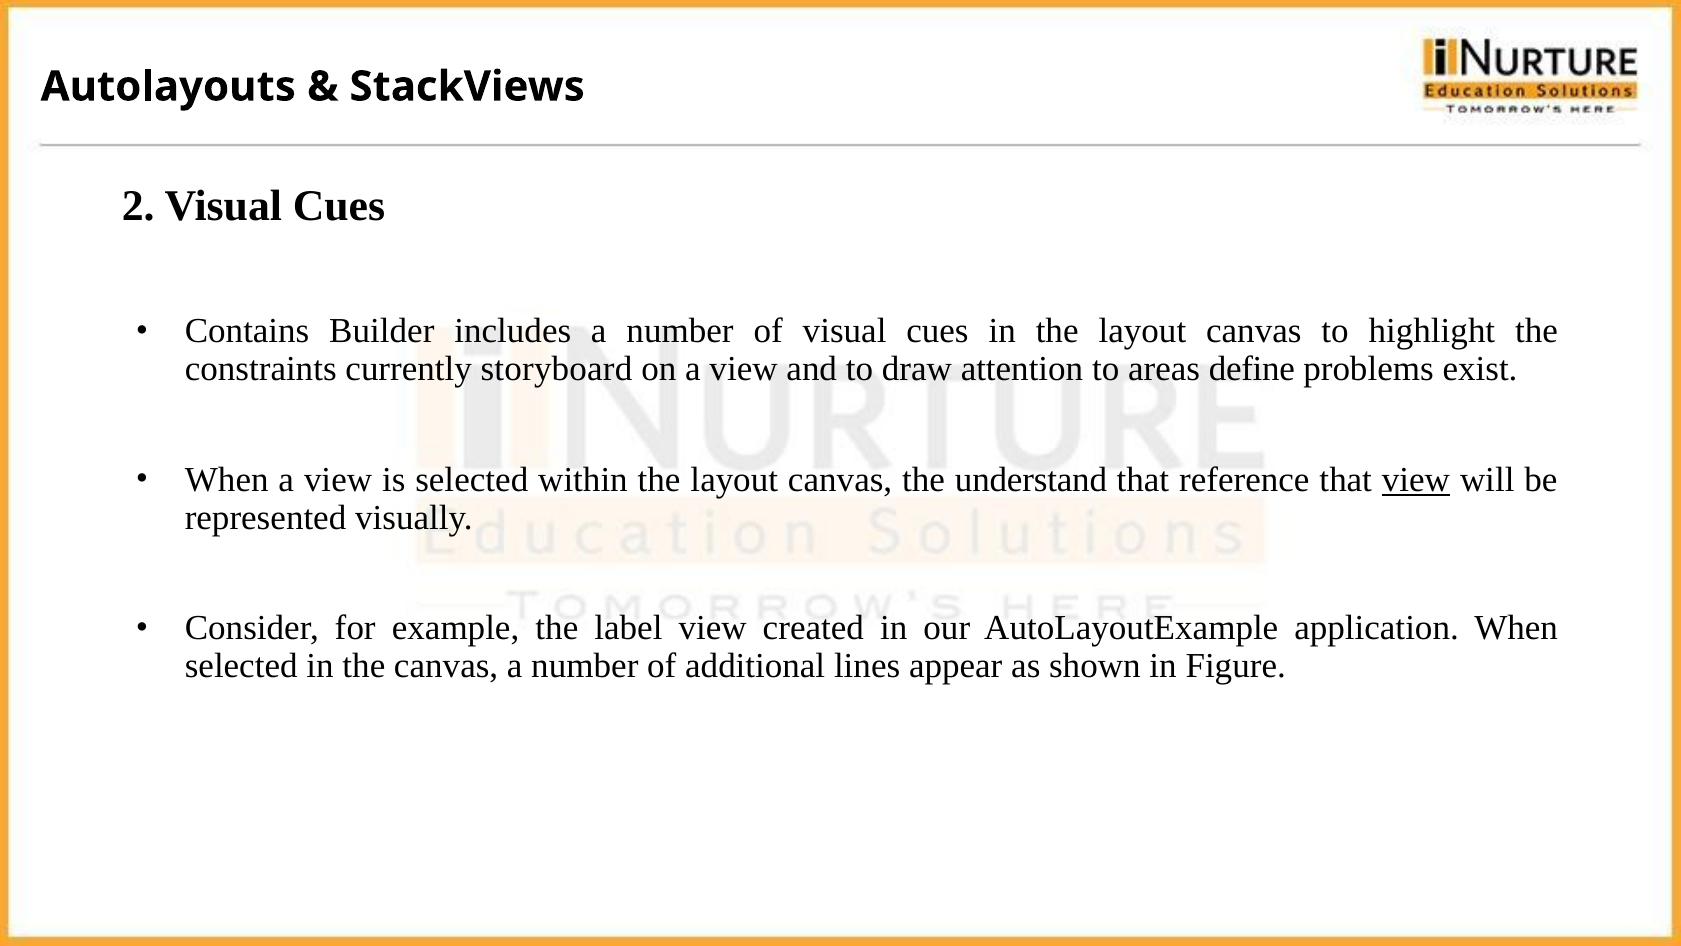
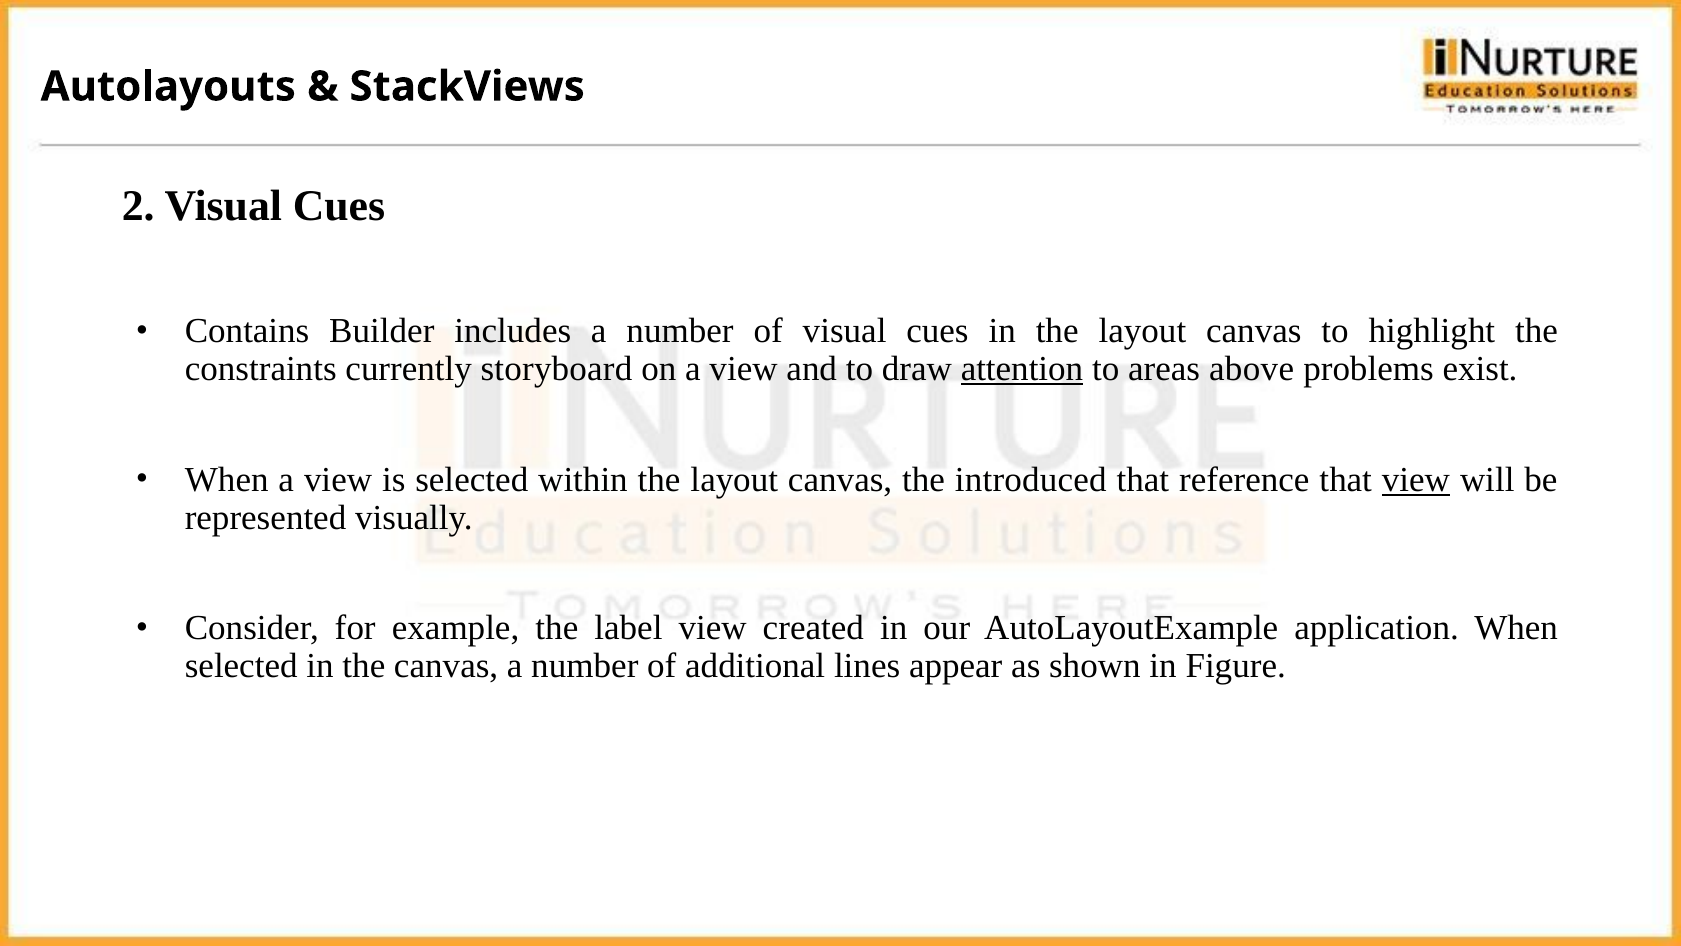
attention underline: none -> present (1022, 369)
define: define -> above (1252, 369)
understand: understand -> introduced (1031, 480)
